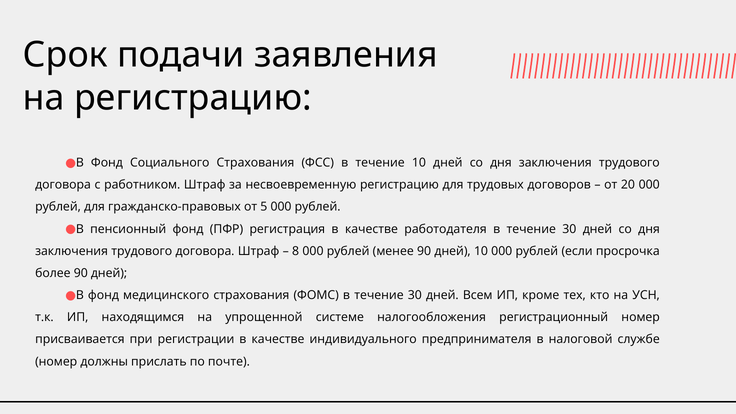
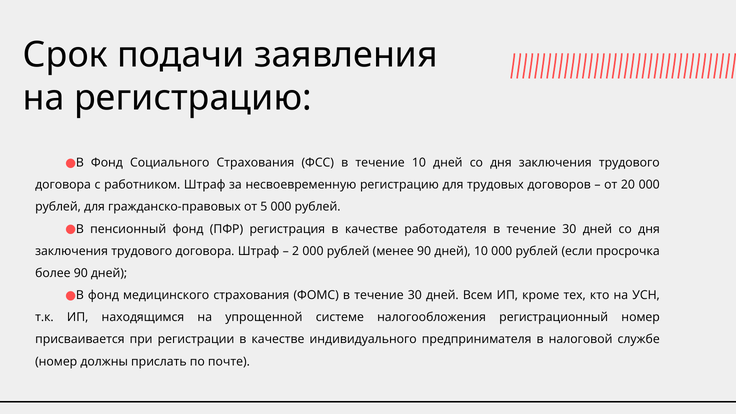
8: 8 -> 2 (296, 251)
